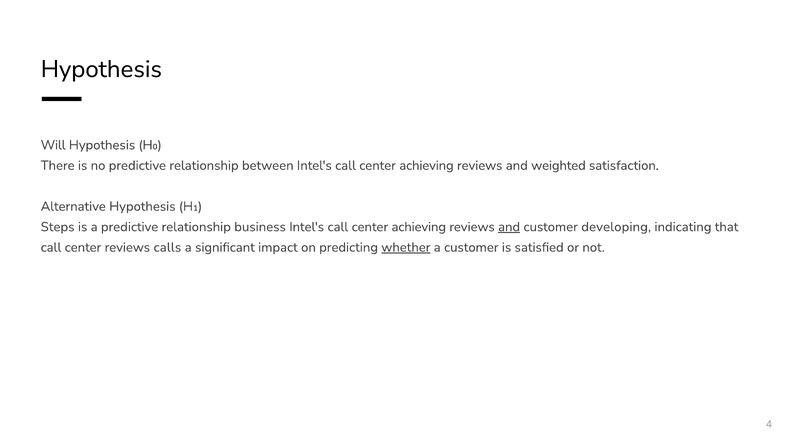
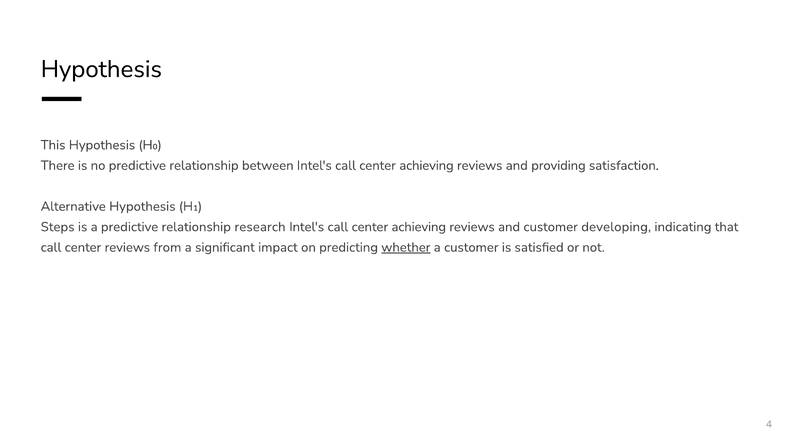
Will: Will -> This (53, 145)
weighted: weighted -> providing (558, 166)
business: business -> research (260, 227)
and underline: present -> none (509, 227)
calls: calls -> from (167, 247)
